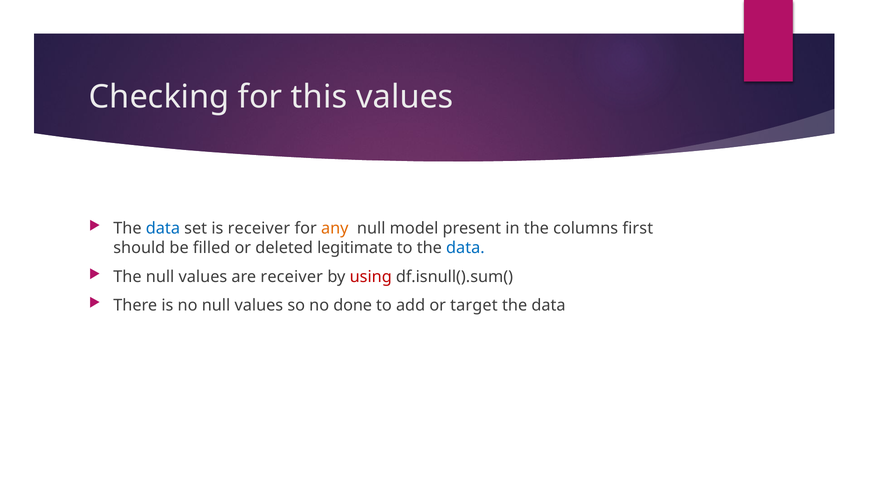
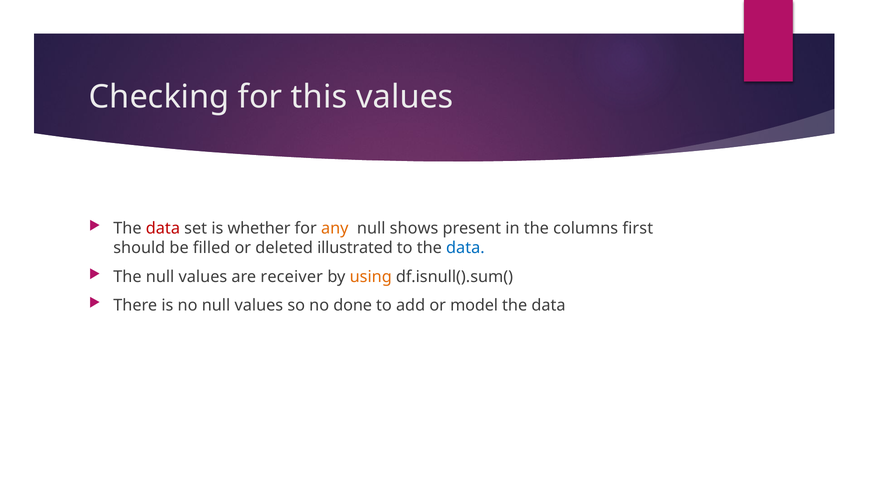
data colour: blue -> red (163, 228)
is receiver: receiver -> whether (259, 228)
model: model -> shows (414, 228)
legitimate: legitimate -> illustrated (355, 248)
using colour: red -> orange (371, 277)
target: target -> model (474, 305)
